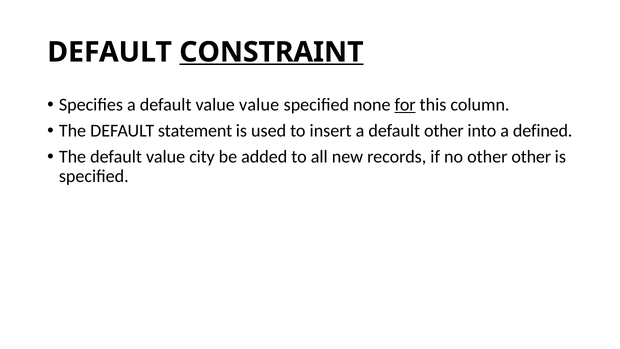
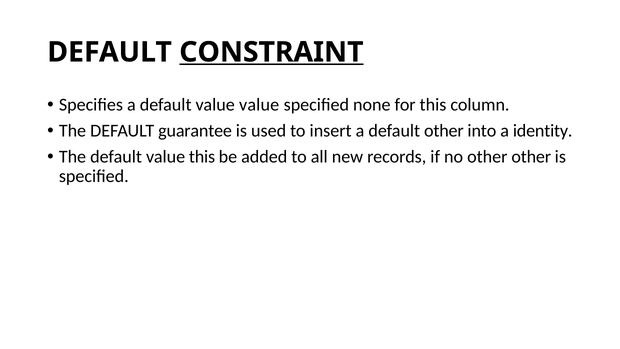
for underline: present -> none (405, 105)
statement: statement -> guarantee (195, 131)
defined: defined -> identity (543, 131)
value city: city -> this (202, 157)
